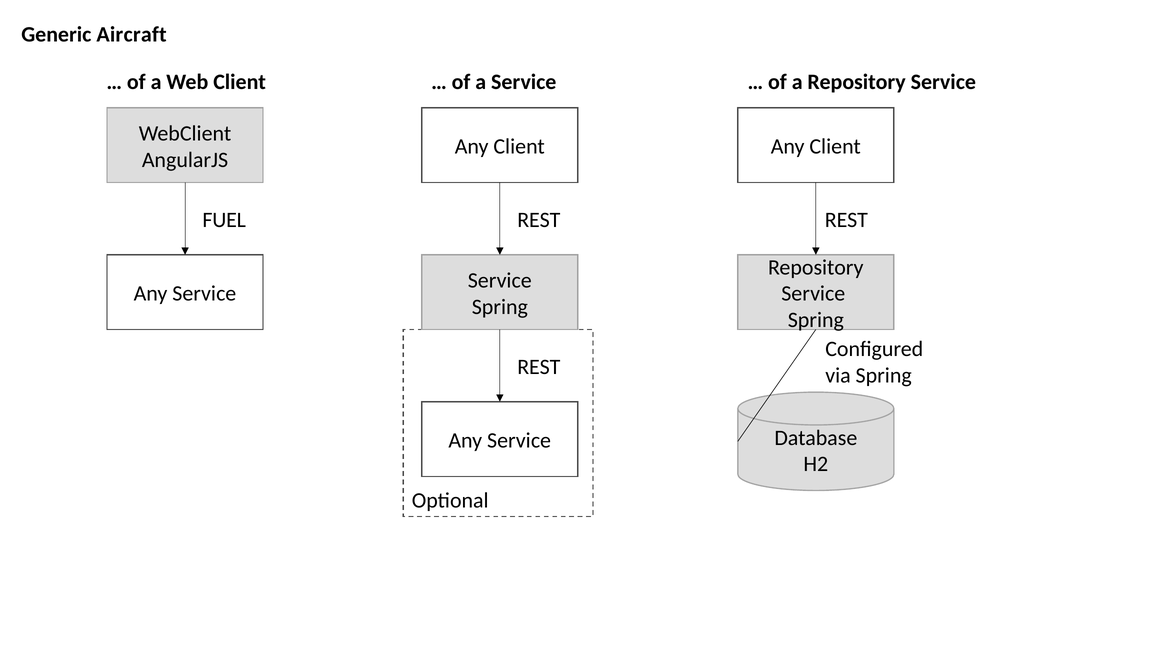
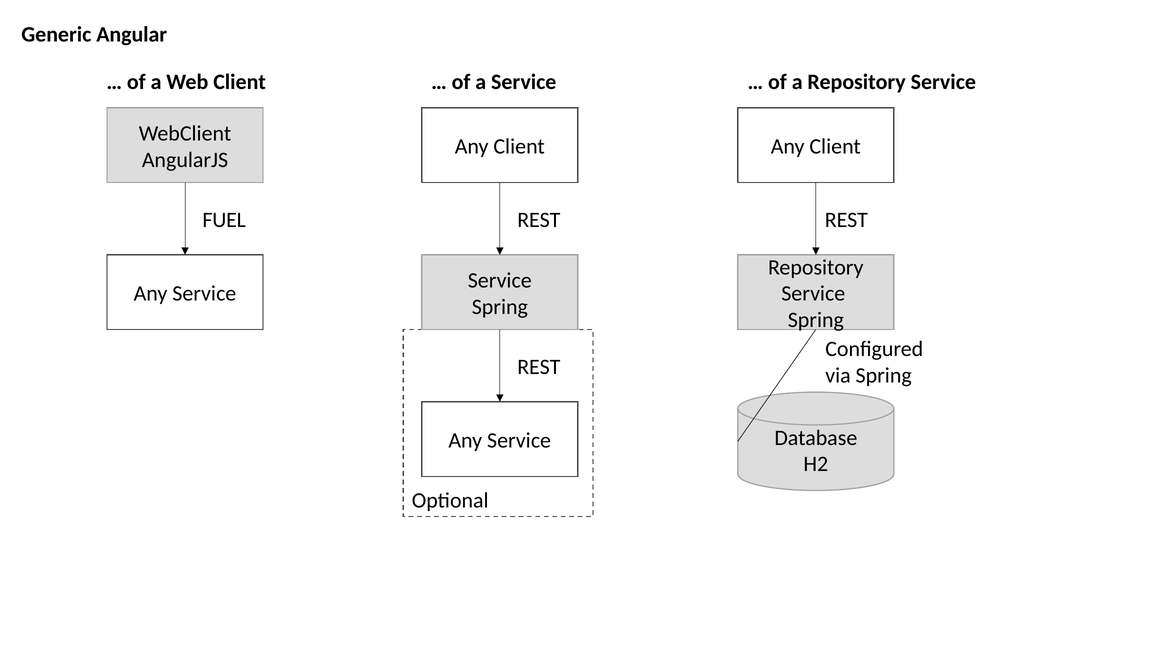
Aircraft: Aircraft -> Angular (132, 34)
